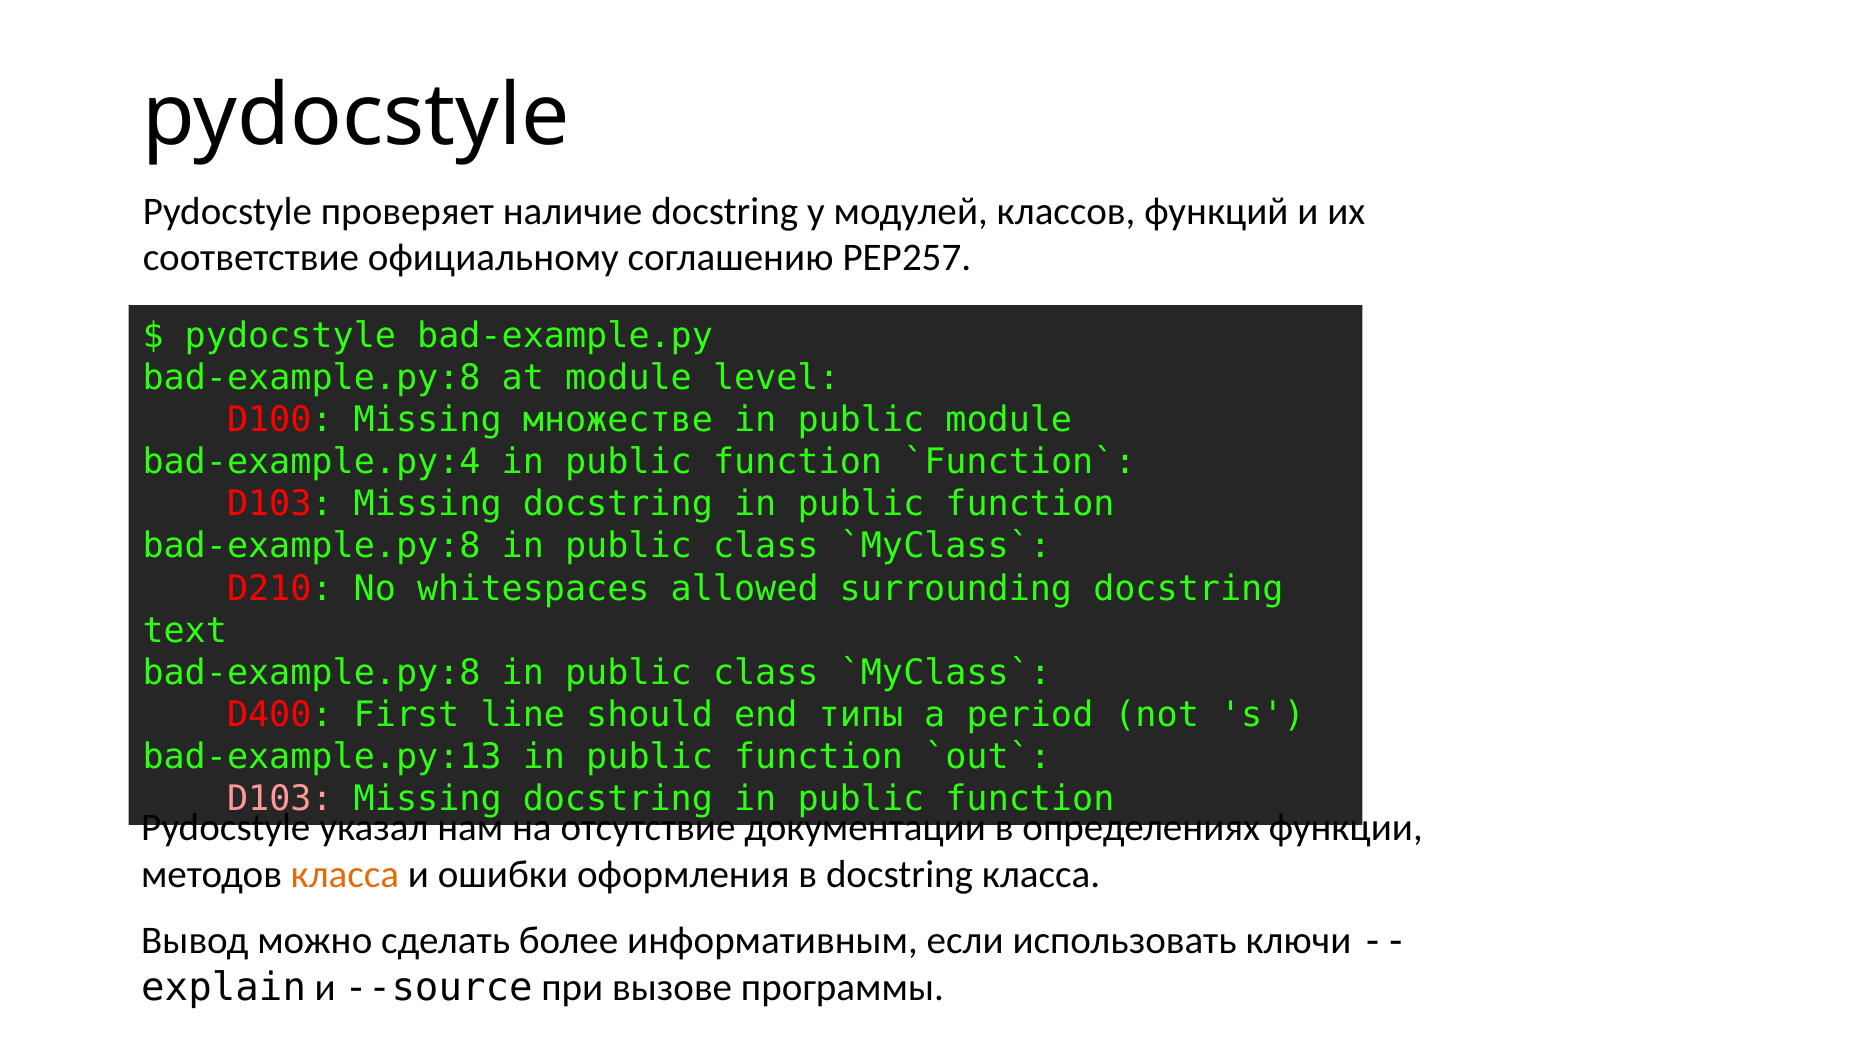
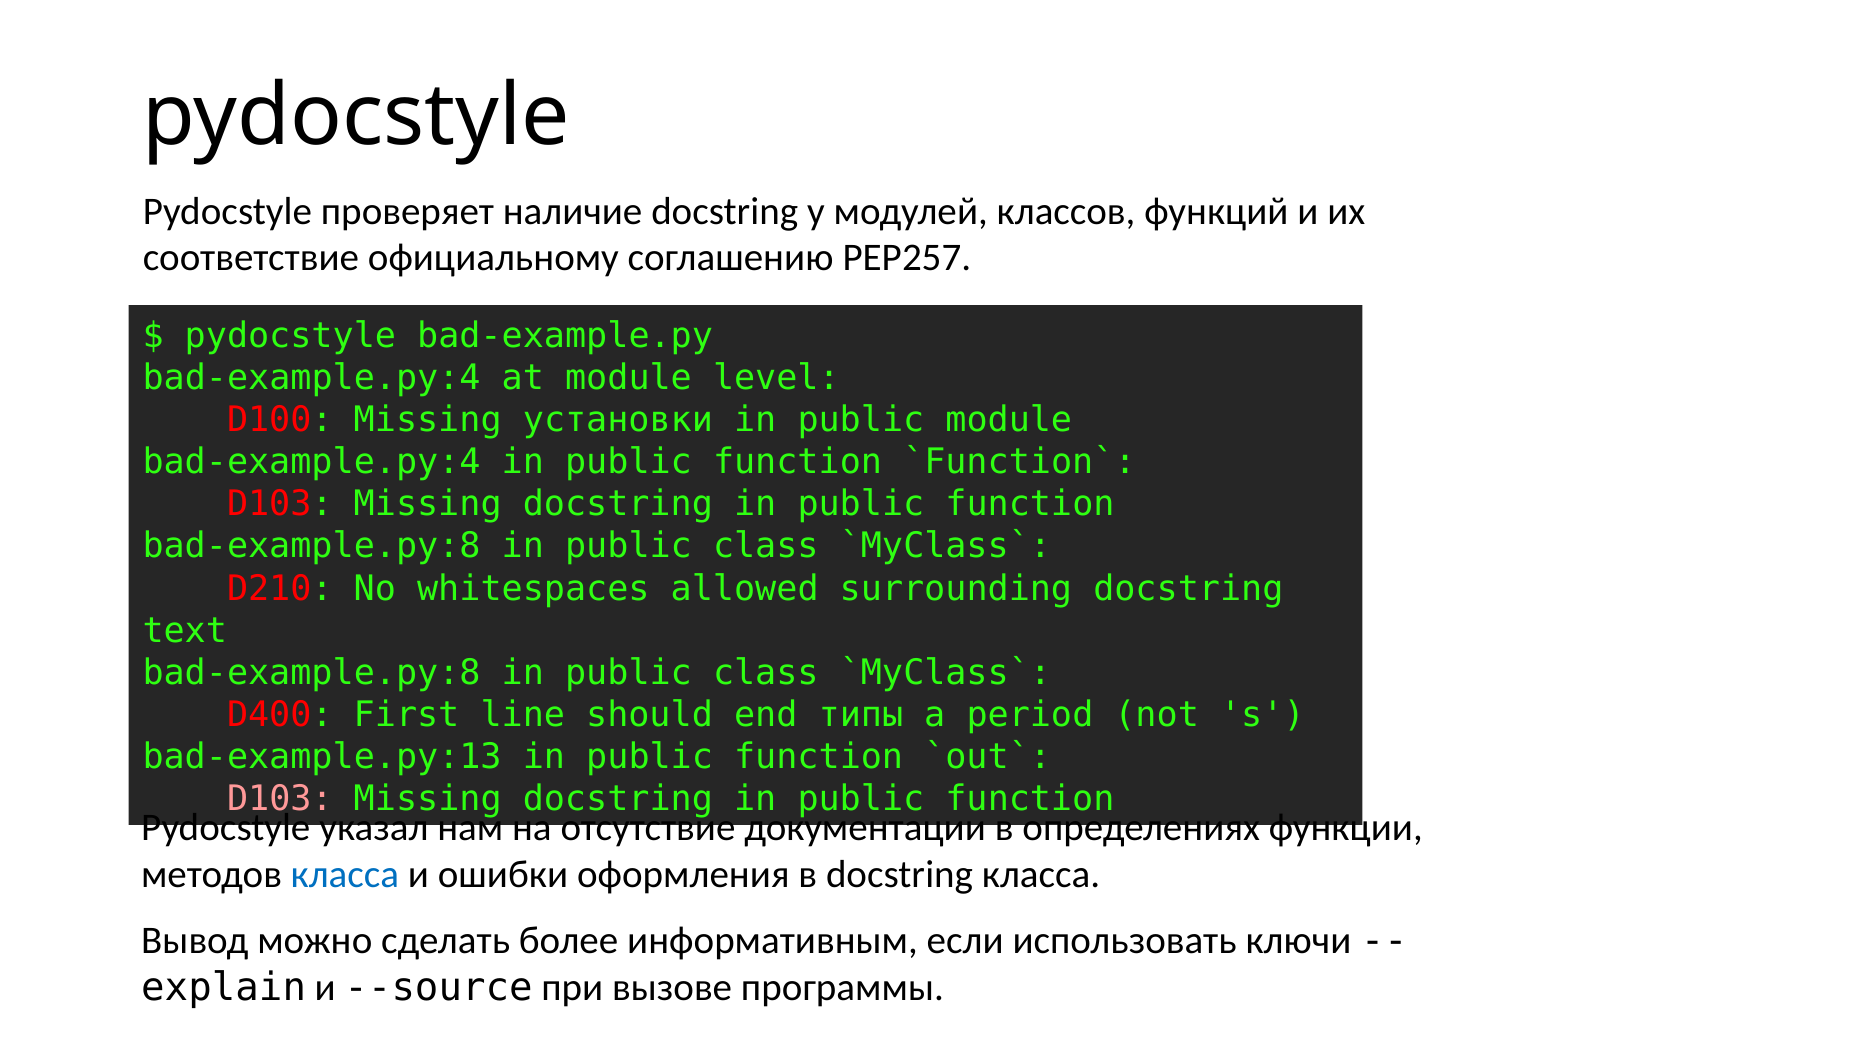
bad-example.py:8: bad-example.py:8 -> bad-example.py:4 (312, 378)
множестве: множестве -> установки (618, 420)
класса colour: orange -> blue (345, 874)
